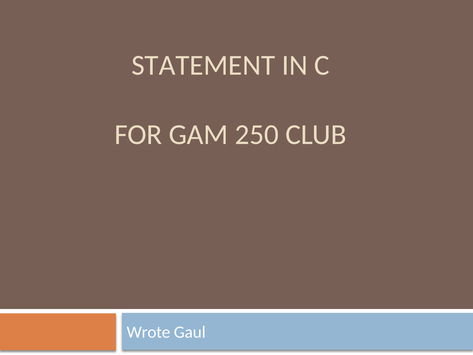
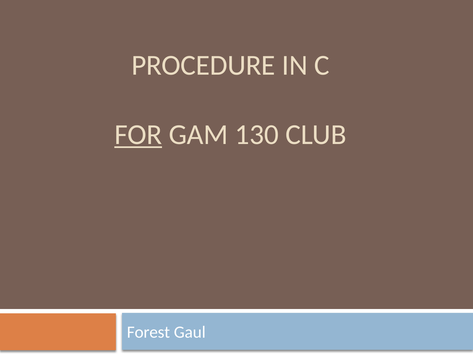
STATEMENT: STATEMENT -> PROCEDURE (203, 65)
FOR underline: none -> present (138, 135)
250: 250 -> 130 (257, 135)
Wrote: Wrote -> Forest (148, 332)
